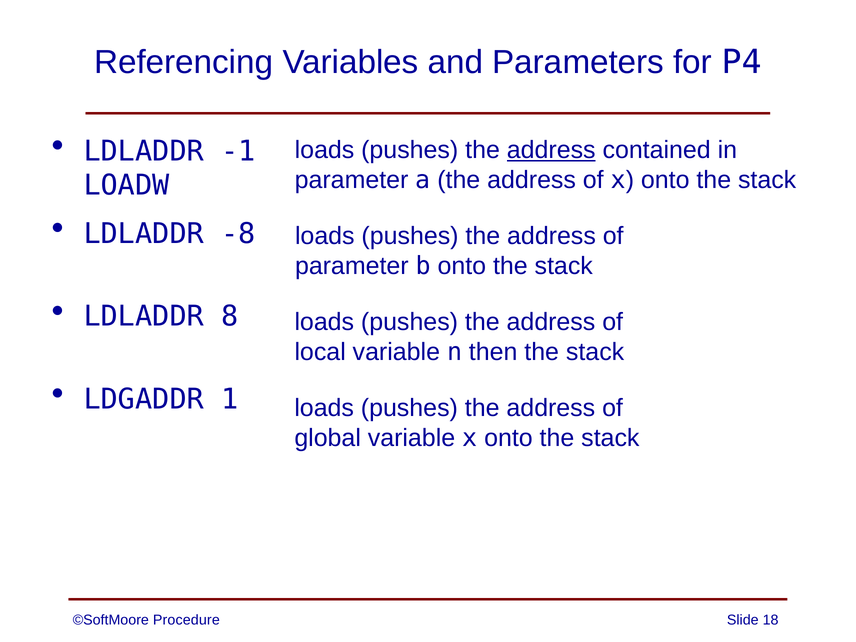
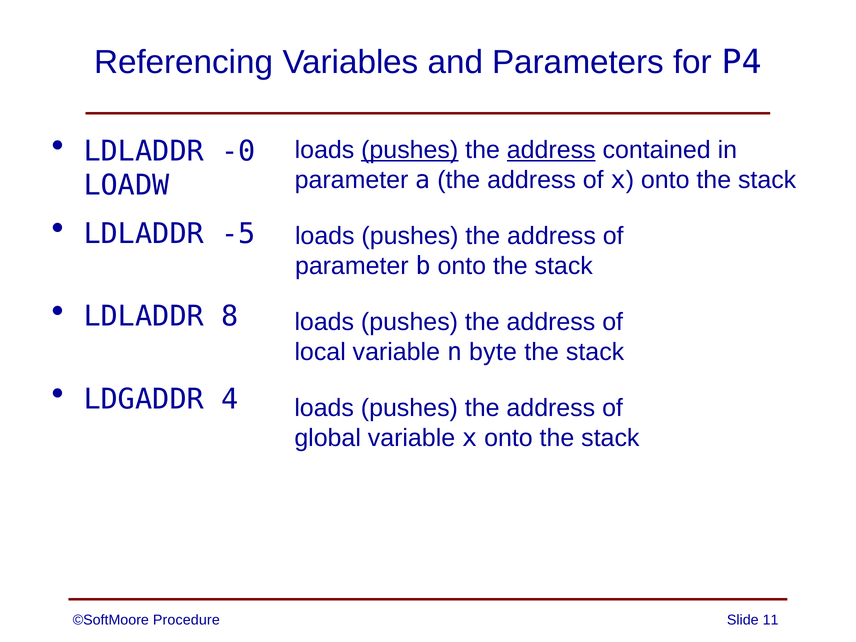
-1: -1 -> -0 (238, 151)
pushes underline: none -> present (410, 150)
-8: -8 -> -5 (238, 234)
then: then -> byte (493, 352)
1: 1 -> 4 (230, 399)
18: 18 -> 11 (771, 620)
